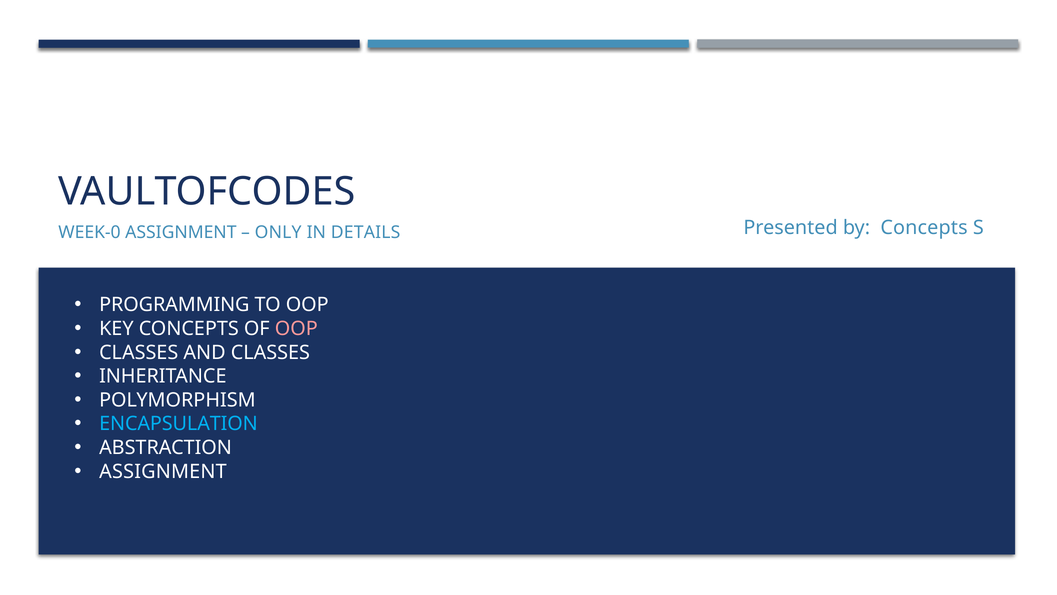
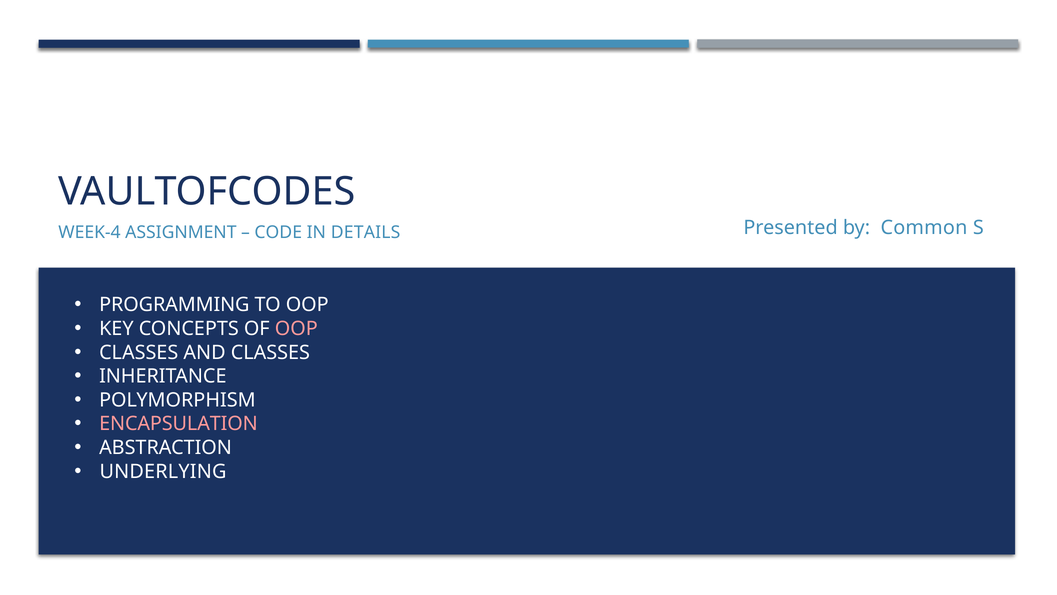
by Concepts: Concepts -> Common (924, 227)
WEEK-0: WEEK-0 -> WEEK-4 (89, 232)
ONLY: ONLY -> CODE (278, 232)
ENCAPSULATION colour: light blue -> pink (178, 424)
ASSIGNMENT: ASSIGNMENT -> UNDERLYING (163, 471)
